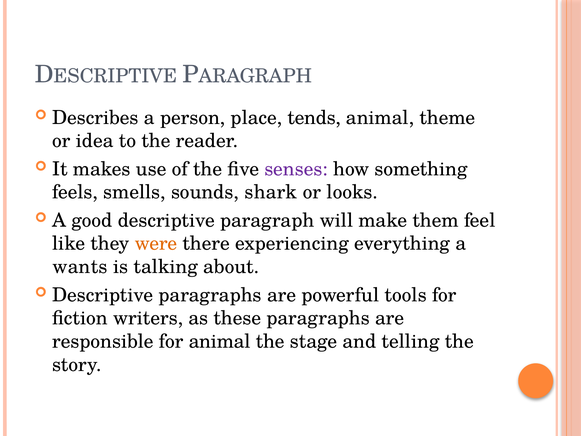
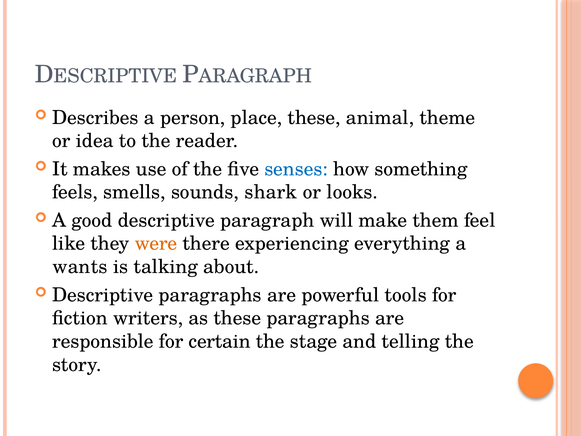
place tends: tends -> these (314, 118)
senses colour: purple -> blue (296, 169)
for animal: animal -> certain (220, 341)
